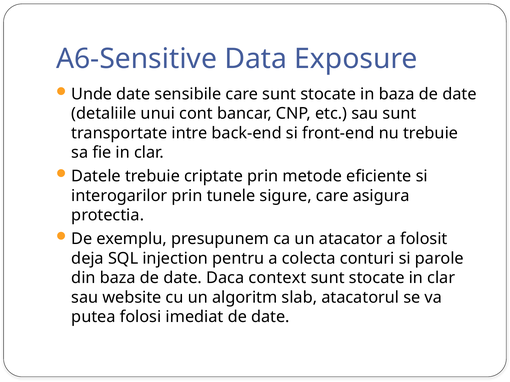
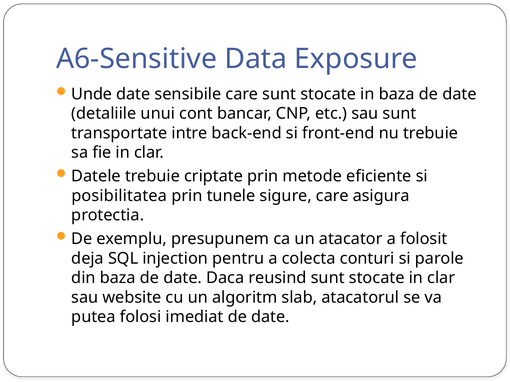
interogarilor: interogarilor -> posibilitatea (119, 196)
context: context -> reusind (278, 278)
